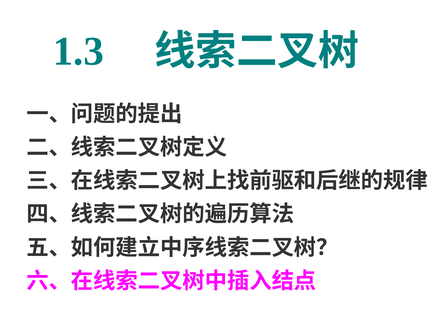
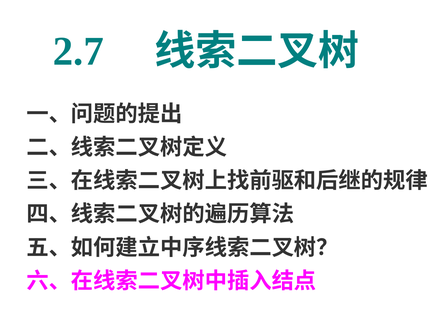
1.3: 1.3 -> 2.7 (78, 51)
